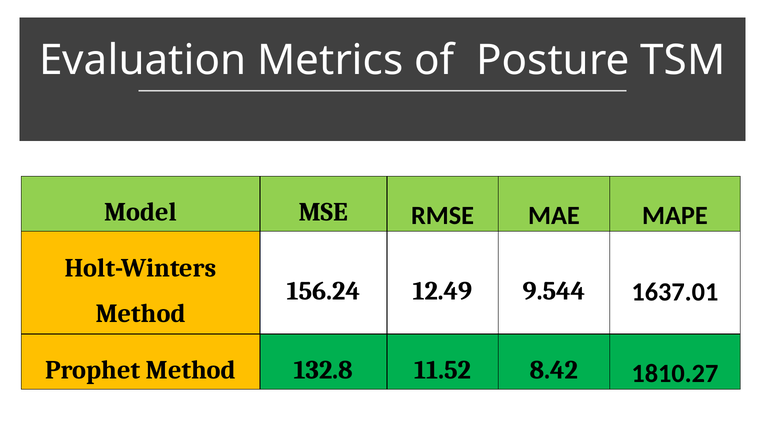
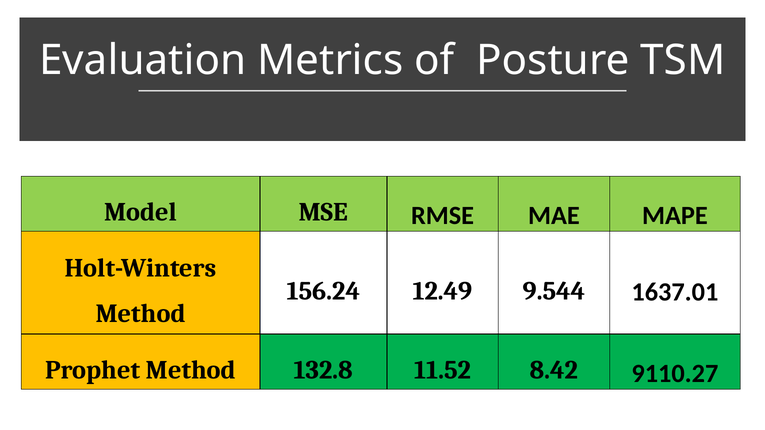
1810.27: 1810.27 -> 9110.27 (675, 374)
